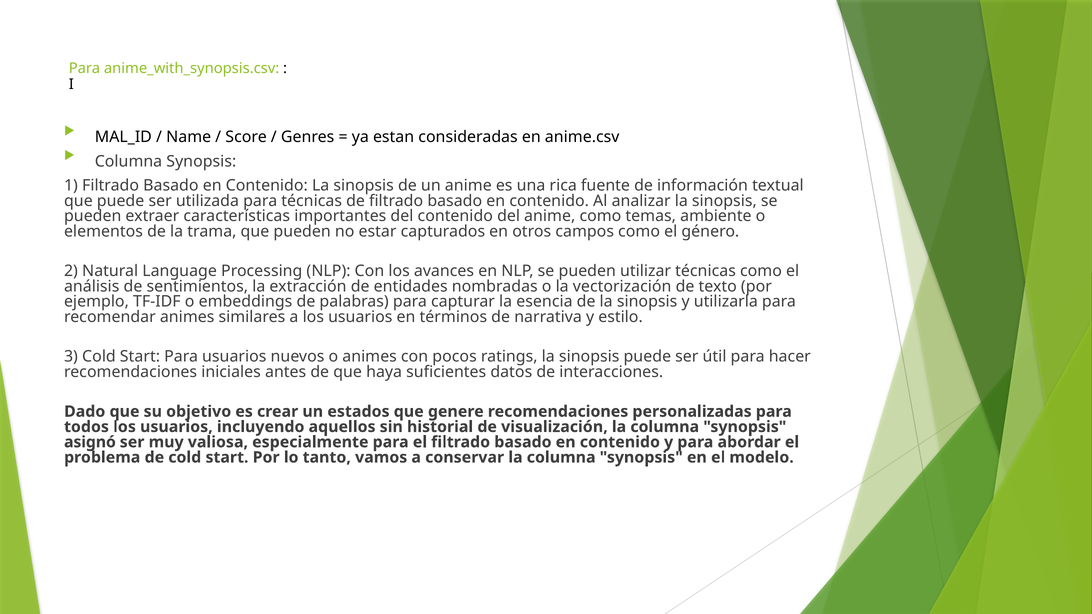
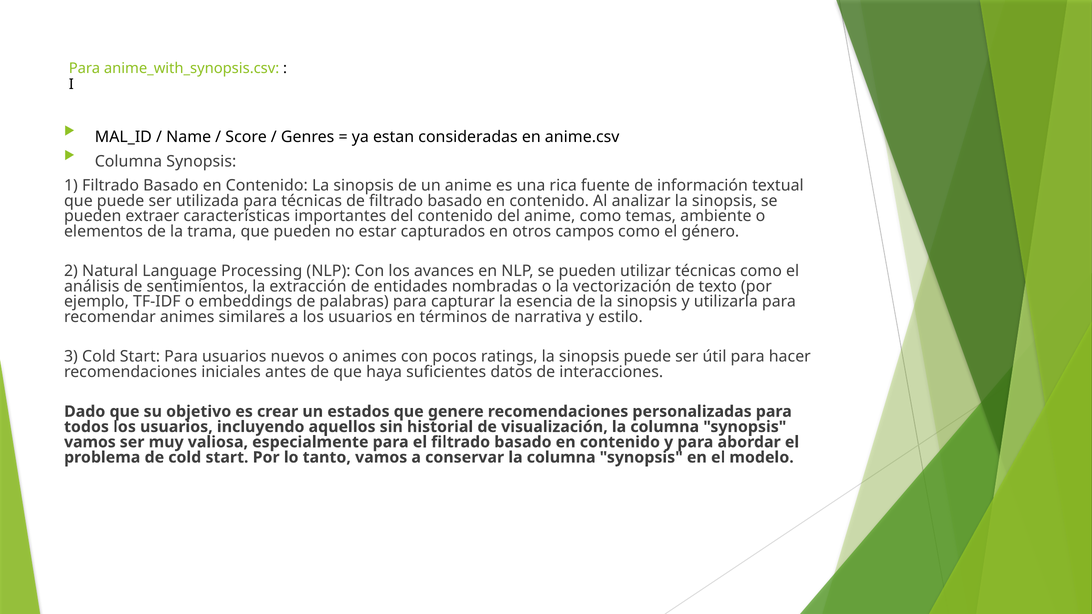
asignó: asignó -> vamos (90, 442)
